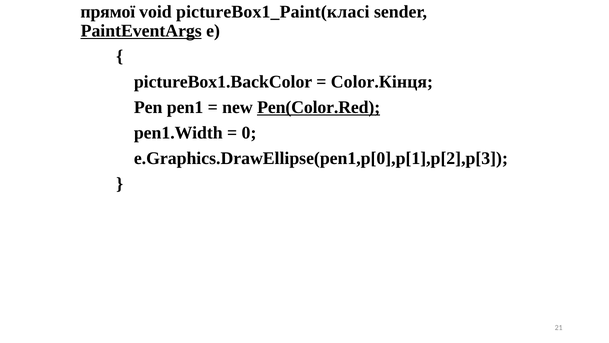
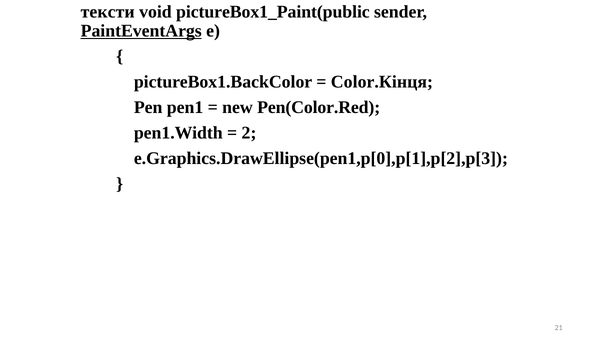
прямої: прямої -> тексти (108, 12)
pictureBox1_Paint(класі: pictureBox1_Paint(класі -> pictureBox1_Paint(public (273, 12)
Pen(Color.Red underline: present -> none (319, 107)
0: 0 -> 2 (249, 133)
